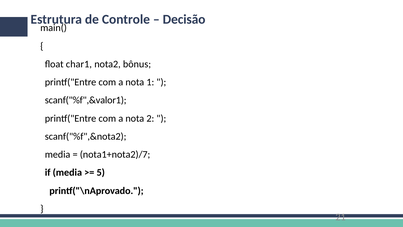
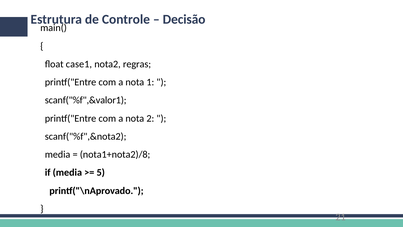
char1: char1 -> case1 (79, 64)
bônus: bônus -> regras (137, 64)
nota1+nota2)/7: nota1+nota2)/7 -> nota1+nota2)/8 (115, 154)
